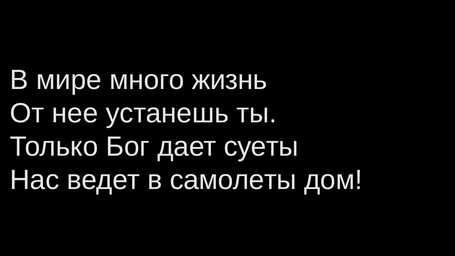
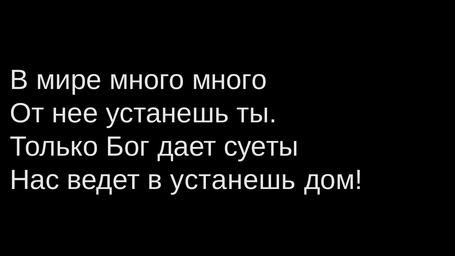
много жизнь: жизнь -> много (229, 80)
в самолеты: самолеты -> устанешь (233, 180)
